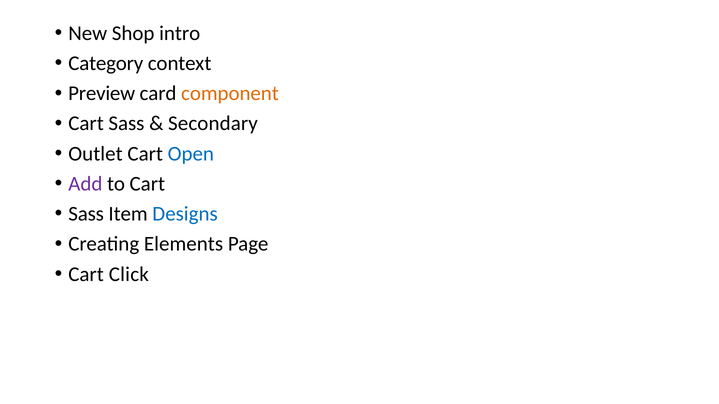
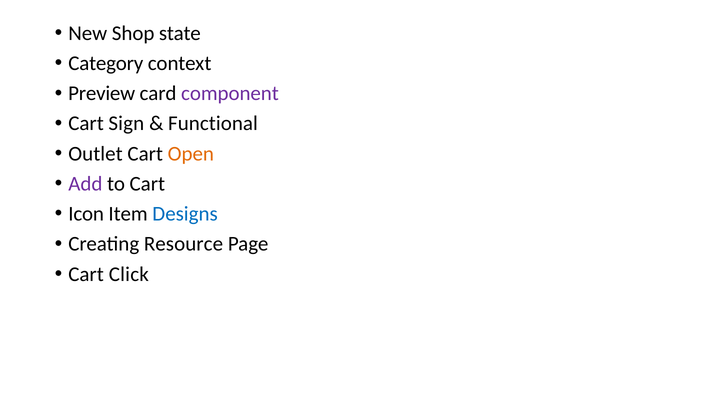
intro: intro -> state (180, 33)
component colour: orange -> purple (230, 94)
Cart Sass: Sass -> Sign (126, 124)
Secondary: Secondary -> Functional (213, 124)
Open colour: blue -> orange (191, 154)
Sass: Sass -> Icon (86, 214)
Elements: Elements -> Resource (183, 244)
